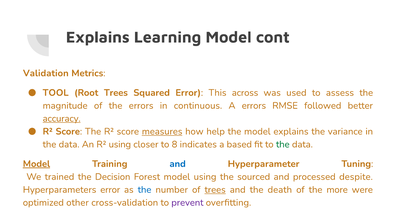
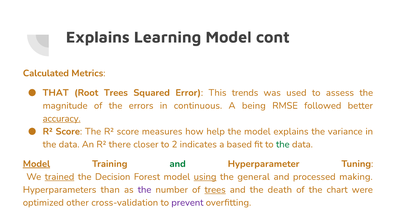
Validation: Validation -> Calculated (46, 73)
TOOL: TOOL -> THAT (56, 93)
across: across -> trends (245, 93)
A errors: errors -> being (254, 105)
measures underline: present -> none (162, 131)
R² using: using -> there (120, 144)
8: 8 -> 2 (175, 144)
and colour: blue -> green (178, 164)
trained underline: none -> present (59, 177)
using underline: none -> present (205, 177)
sourced: sourced -> general (254, 177)
despite: despite -> making (356, 177)
Hyperparameters error: error -> than (110, 189)
the colour: blue -> purple (145, 189)
more: more -> chart (337, 189)
